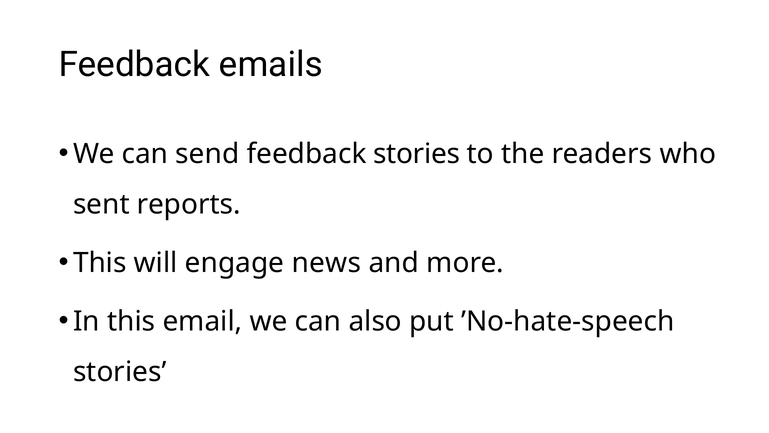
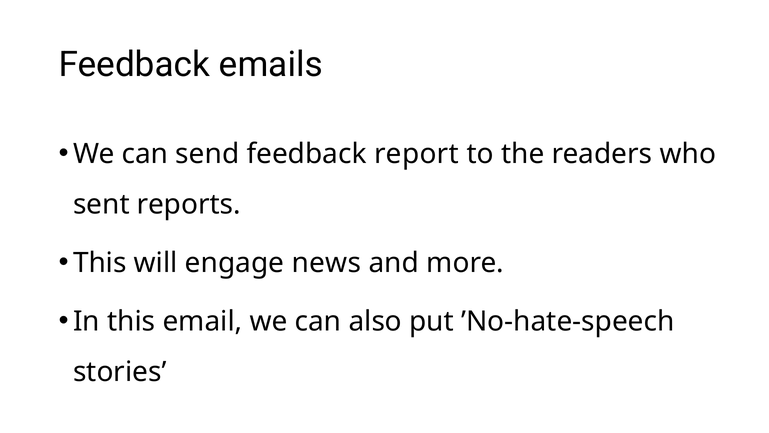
feedback stories: stories -> report (416, 154)
